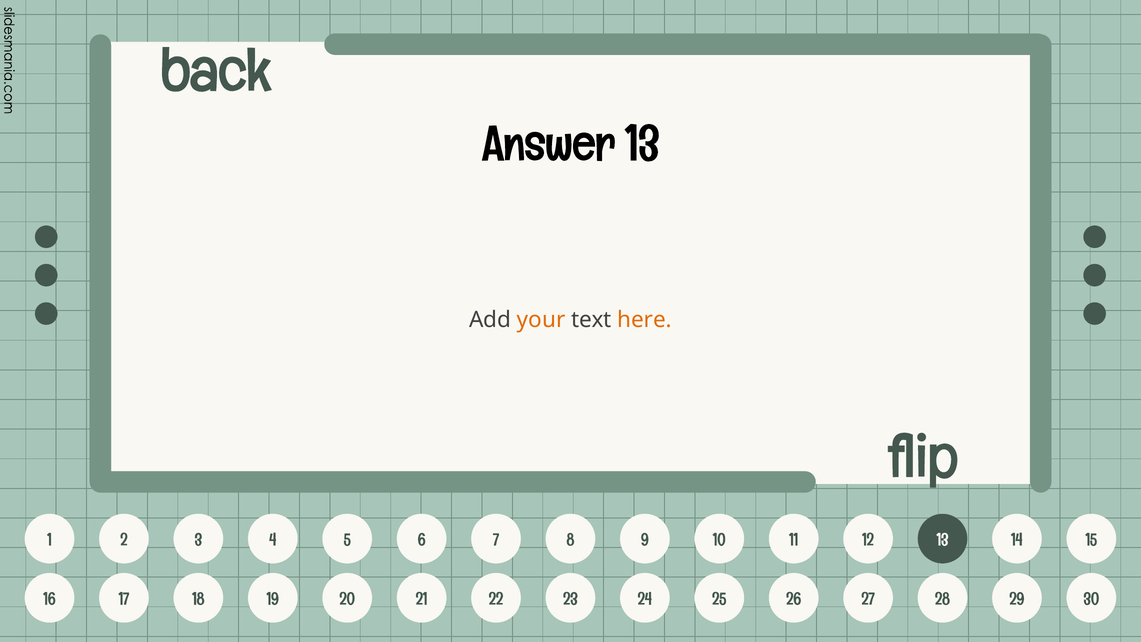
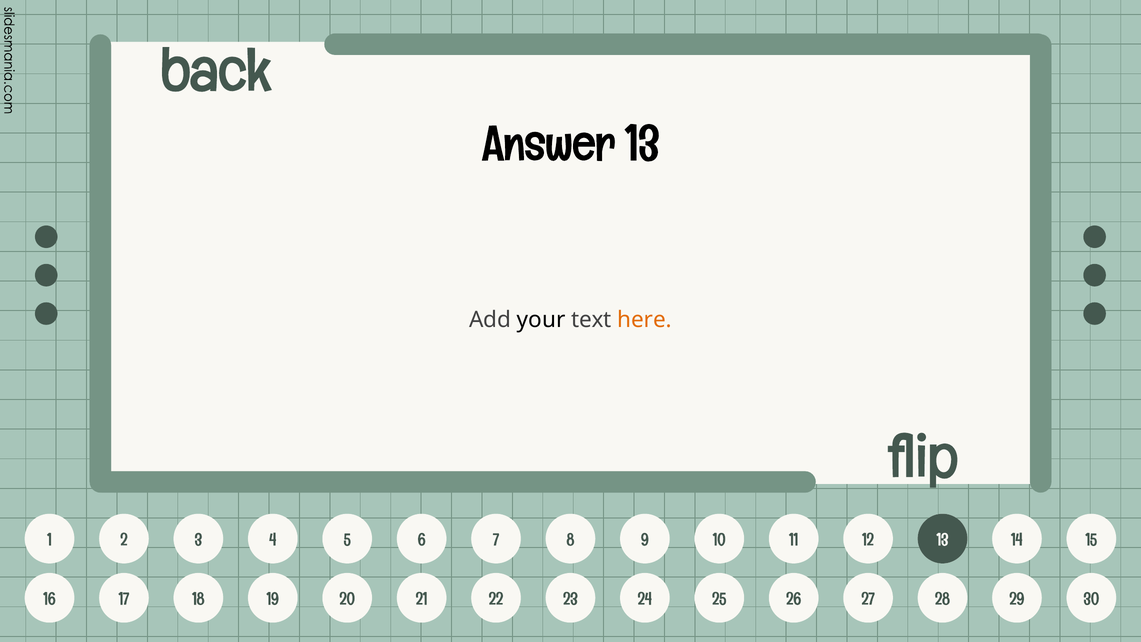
your colour: orange -> black (541, 320)
